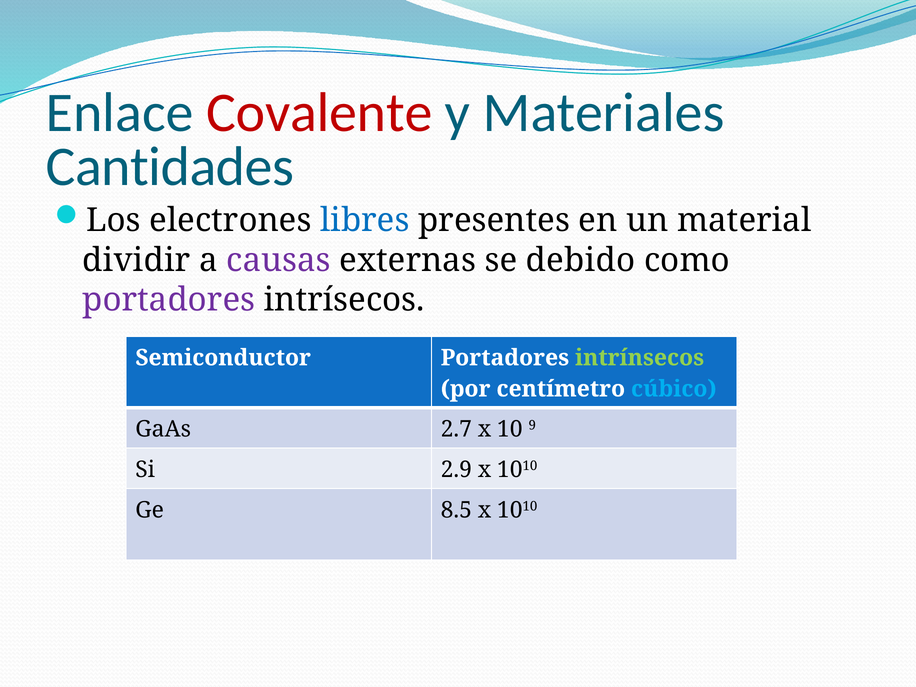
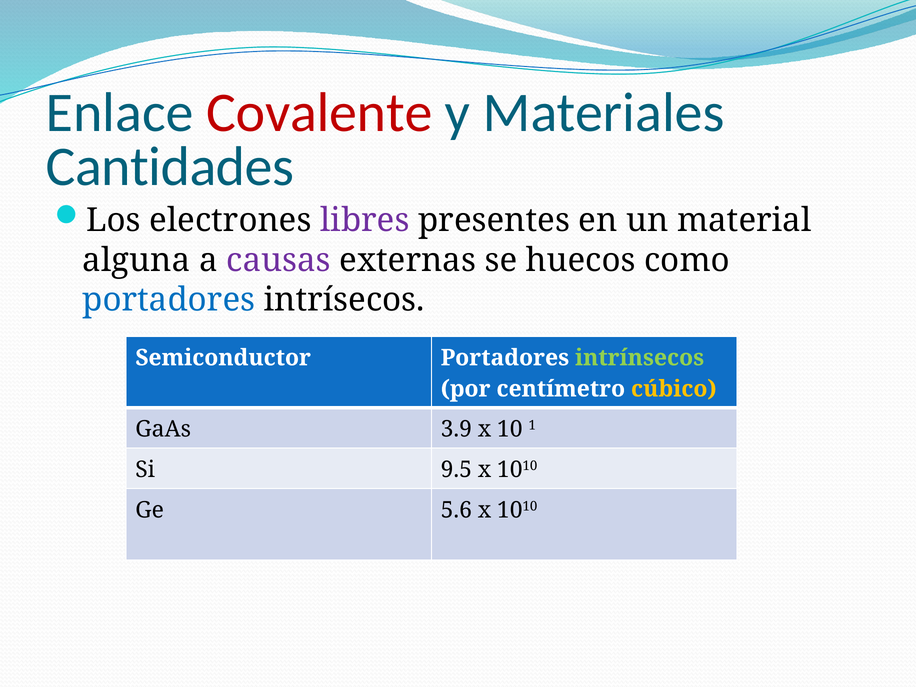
libres colour: blue -> purple (365, 221)
dividir: dividir -> alguna (136, 260)
debido: debido -> huecos (581, 260)
portadores colour: purple -> blue (169, 300)
cúbico colour: light blue -> yellow (674, 389)
2.7: 2.7 -> 3.9 (456, 429)
9: 9 -> 1 (532, 426)
2.9: 2.9 -> 9.5 (456, 470)
8.5: 8.5 -> 5.6 (456, 510)
